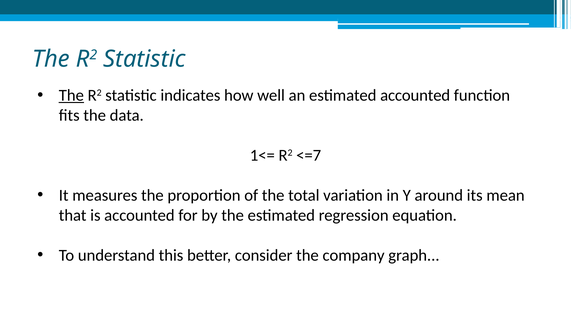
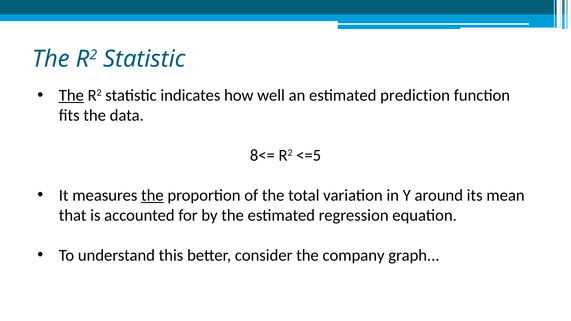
estimated accounted: accounted -> prediction (415, 96)
1<=: 1<= -> 8<= (262, 156)
<=7: <=7 -> <=5 (309, 156)
the underline: none -> present (152, 196)
